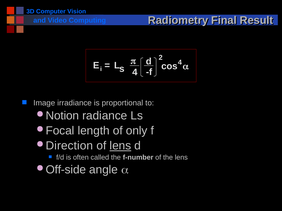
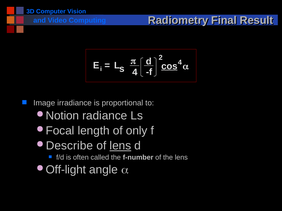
cos underline: none -> present (169, 66)
Direction: Direction -> Describe (69, 146)
Off-side: Off-side -> Off-light (66, 170)
